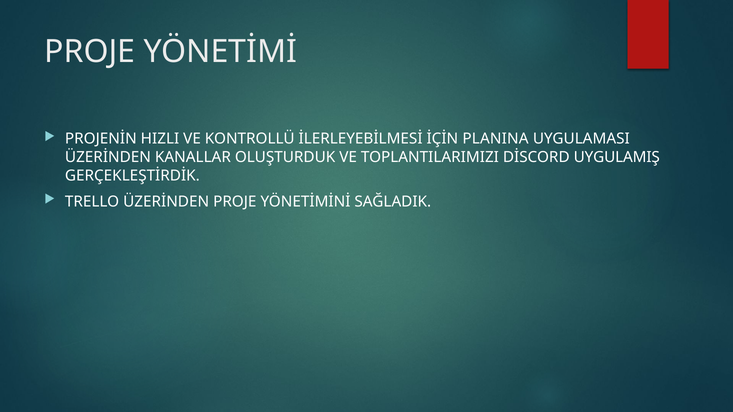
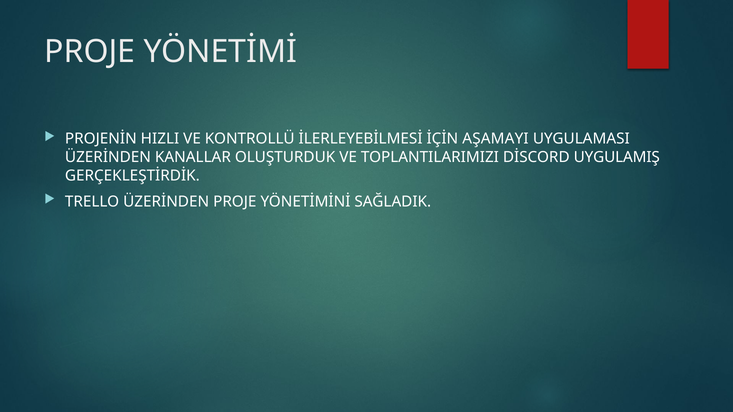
PLANINA: PLANINA -> AŞAMAYI (495, 139)
